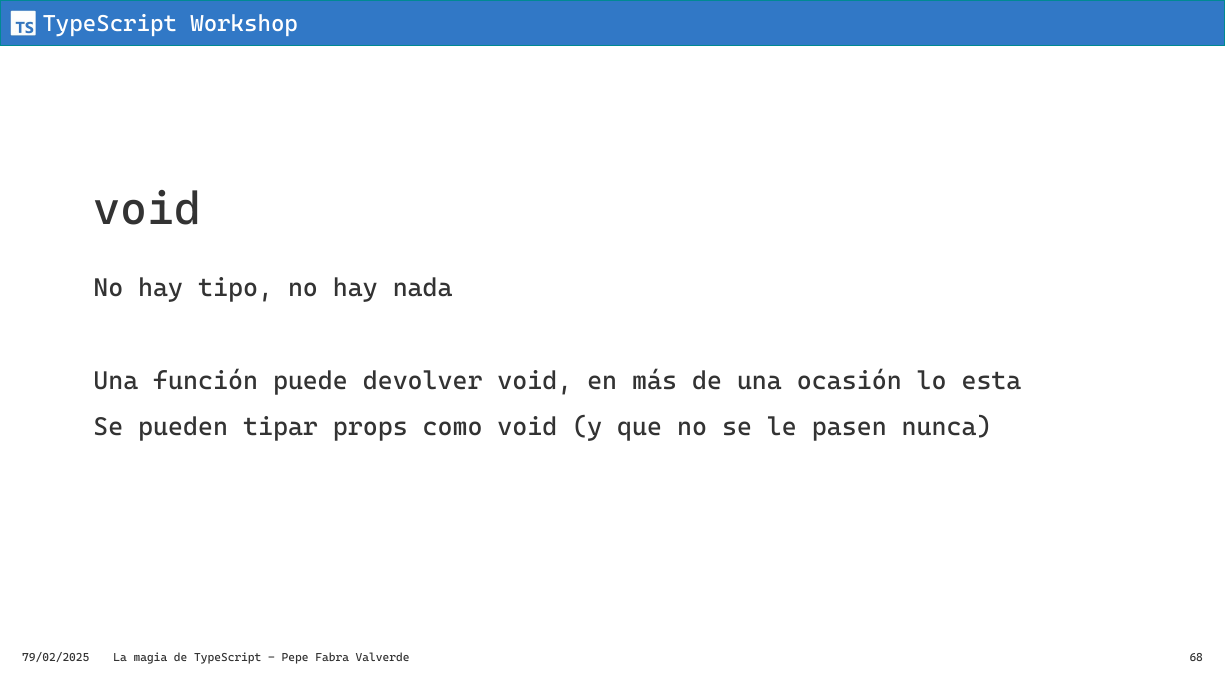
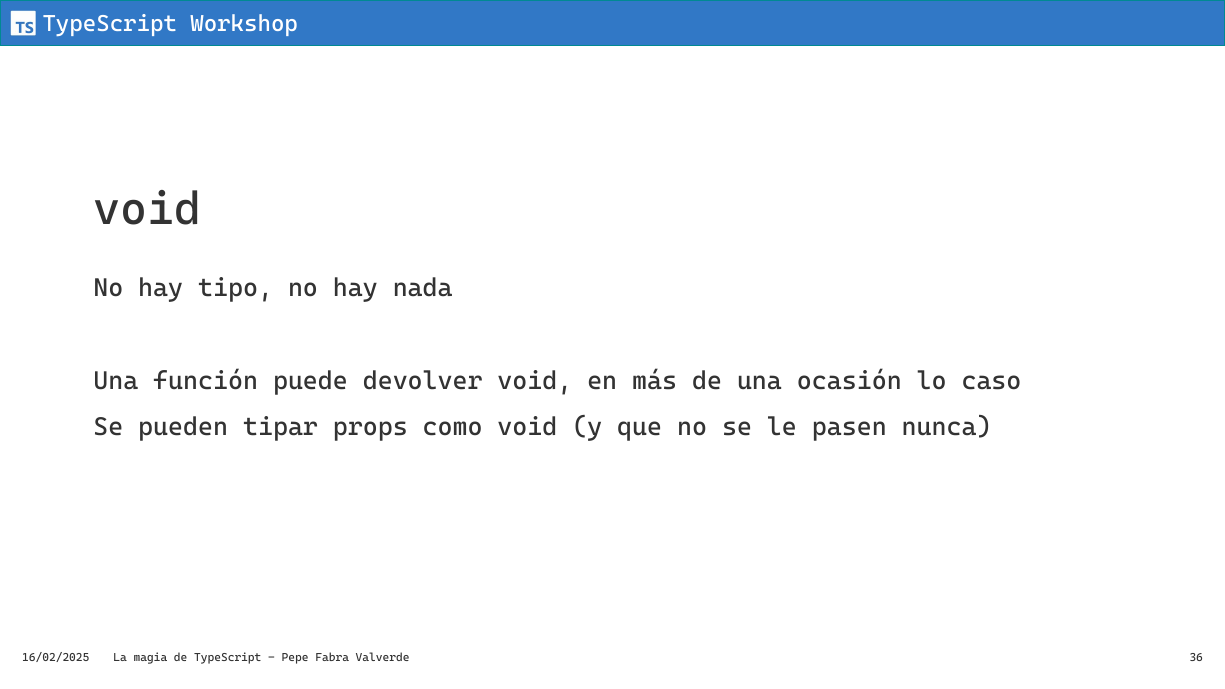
esta: esta -> caso (991, 381)
79/02/2025: 79/02/2025 -> 16/02/2025 (56, 658)
68: 68 -> 36 (1196, 658)
